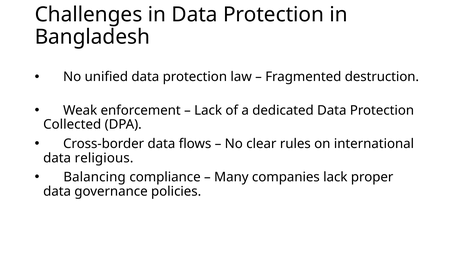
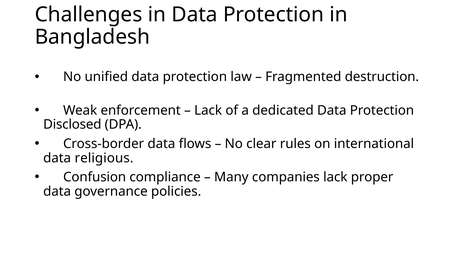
Collected: Collected -> Disclosed (72, 125)
Balancing: Balancing -> Confusion (95, 177)
